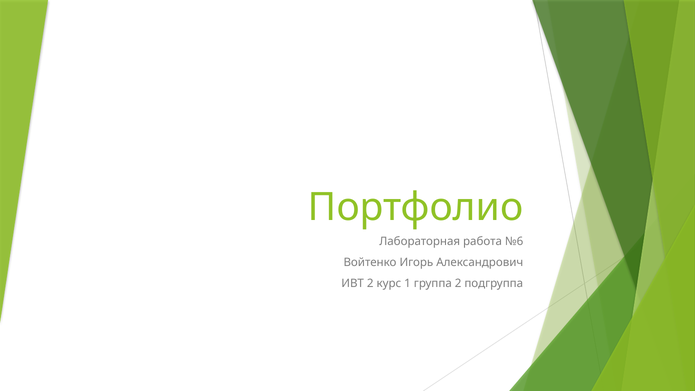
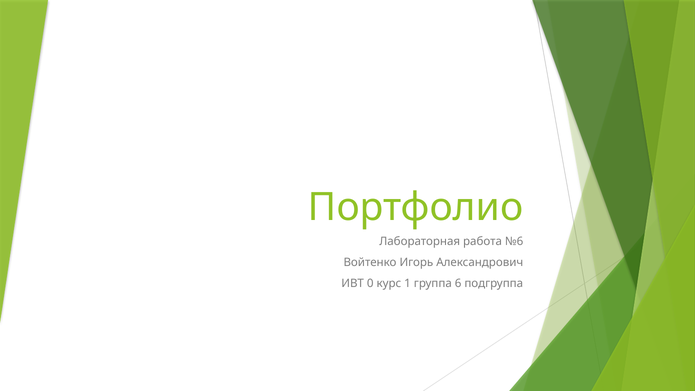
ИВТ 2: 2 -> 0 (370, 284)
группа 2: 2 -> 6 (458, 284)
